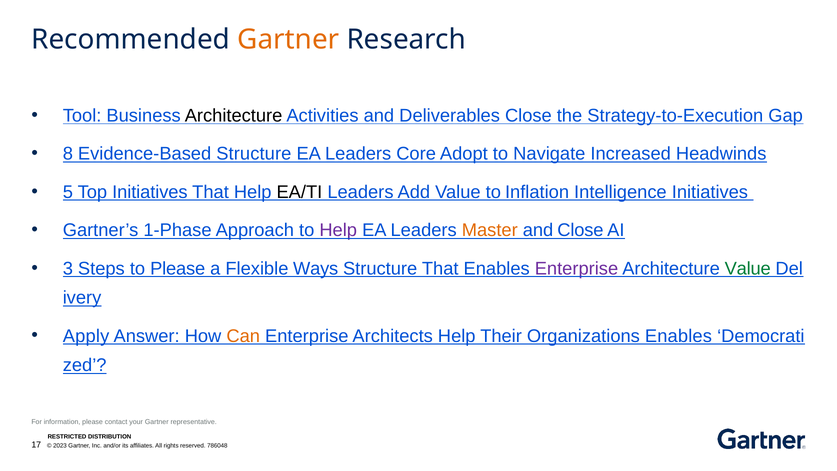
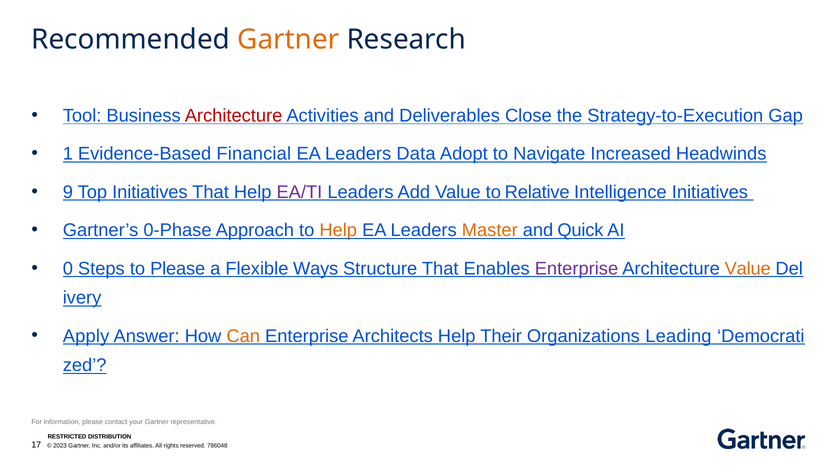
Architecture colour: black -> red (234, 116)
8: 8 -> 1 (68, 154)
Evidence-Based Structure: Structure -> Financial (254, 154)
Core: Core -> Data (416, 154)
5: 5 -> 9 (68, 192)
EA/TI colour: black -> purple (299, 192)
Inflation: Inflation -> Relative (537, 192)
1-Phase: 1-Phase -> 0-Phase (177, 230)
Help colour: purple -> orange (338, 230)
and Close: Close -> Quick (580, 230)
3: 3 -> 0 (68, 268)
Value colour: green -> orange (748, 268)
Organizations Enables: Enables -> Leading (678, 336)
